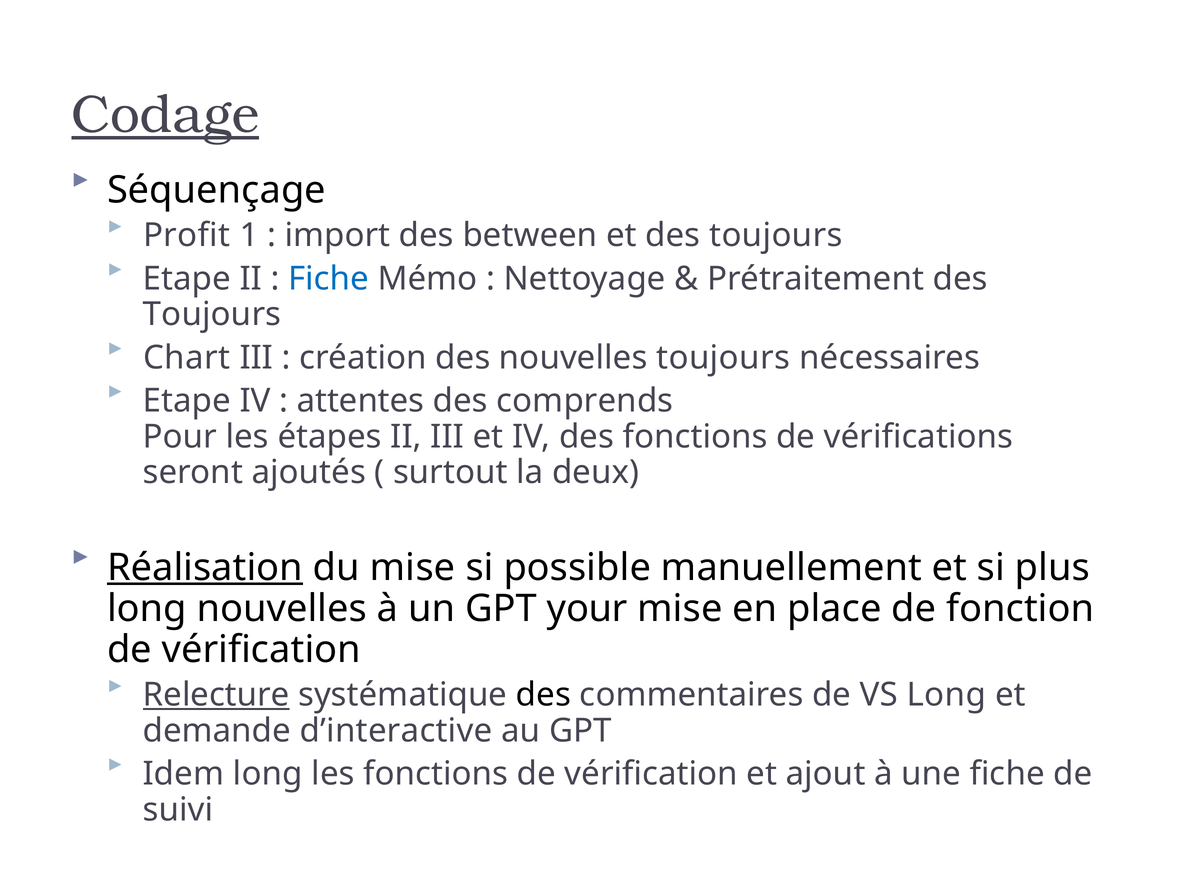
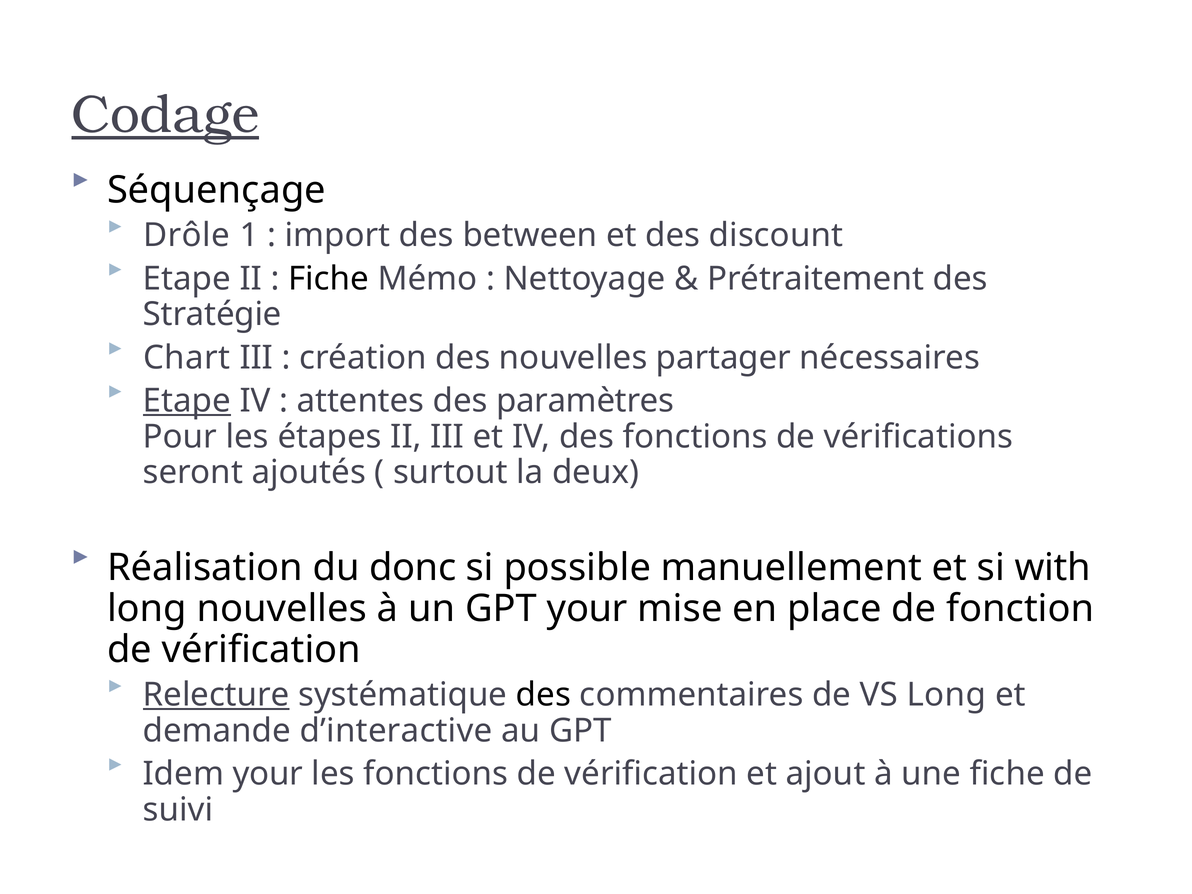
Profit: Profit -> Drôle (187, 236)
et des toujours: toujours -> discount (776, 236)
Fiche colour: blue -> black (329, 279)
Toujours: Toujours -> Stratégie (212, 314)
nouvelles toujours: toujours -> partager (723, 358)
Etape underline: none -> present (187, 401)
comprends: comprends -> paramètres (585, 401)
Réalisation underline: present -> none (205, 567)
du mise: mise -> donc (413, 567)
plus: plus -> with (1053, 567)
Idem long: long -> your (268, 774)
